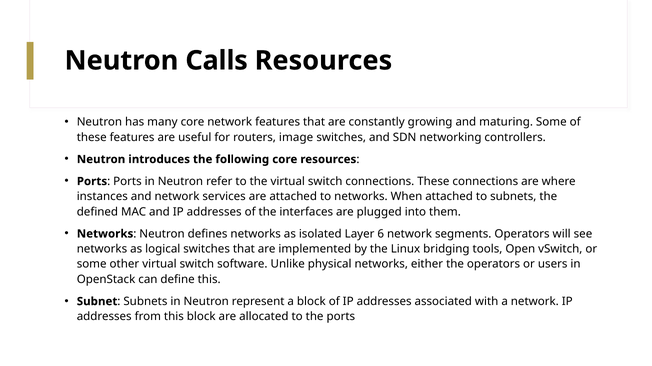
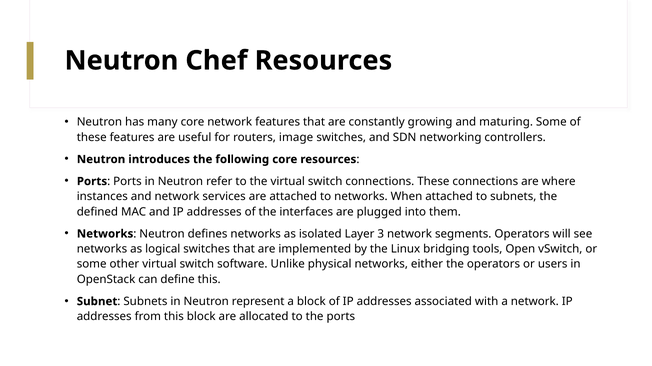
Calls: Calls -> Chef (216, 61)
6: 6 -> 3 (381, 234)
